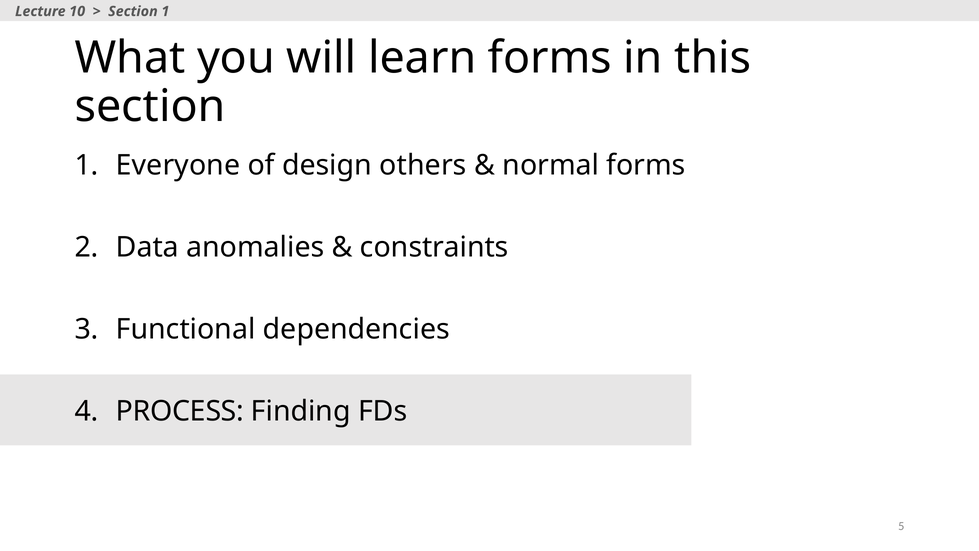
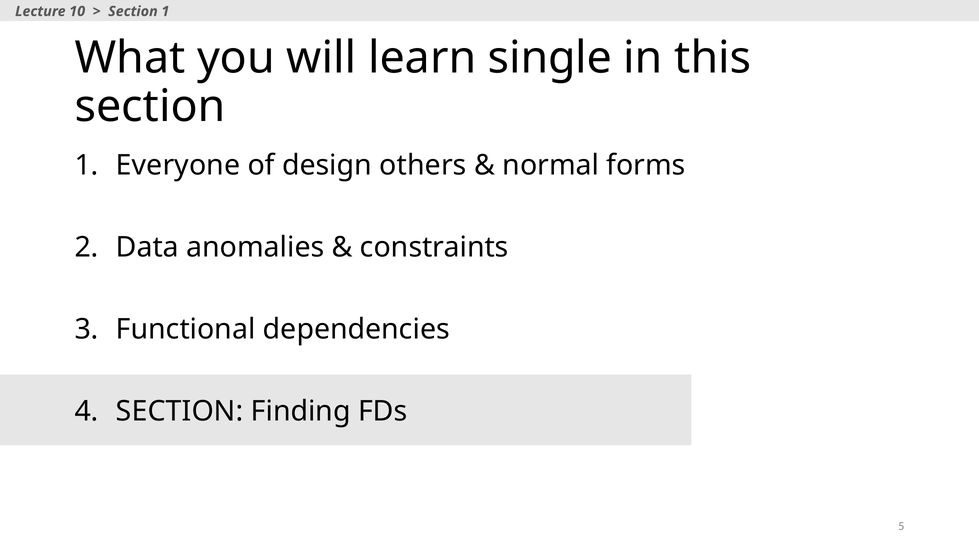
learn forms: forms -> single (550, 58)
PROCESS: PROCESS -> SECTION (180, 411)
